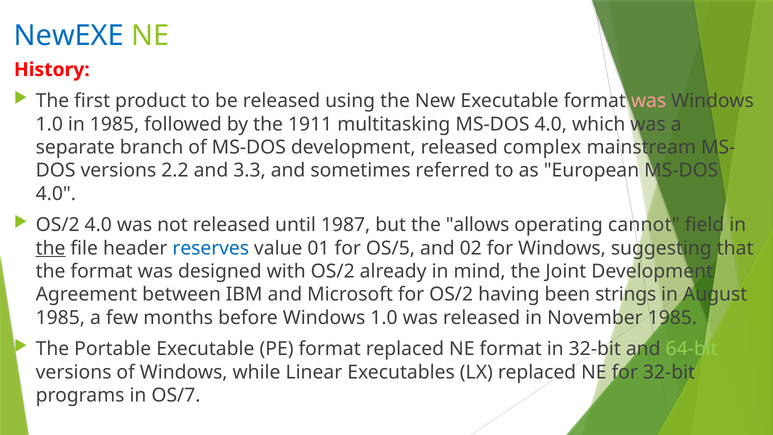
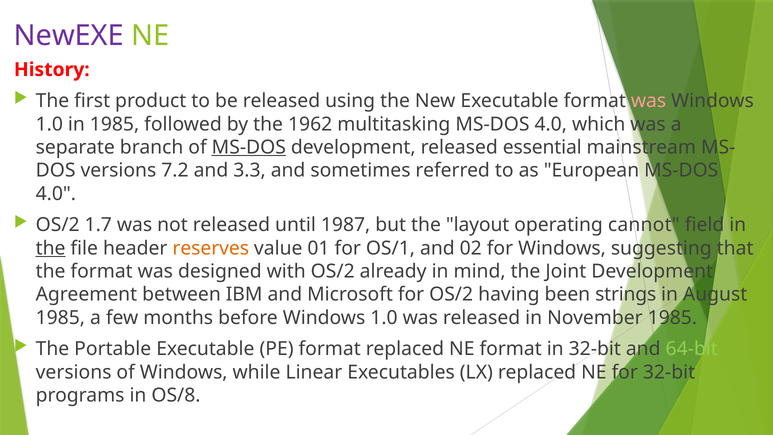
NewEXE colour: blue -> purple (69, 36)
1911: 1911 -> 1962 (310, 124)
MS-DOS underline: none -> present (249, 147)
complex: complex -> essential (542, 147)
2.2: 2.2 -> 7.2 (175, 170)
OS/2 4.0: 4.0 -> 1.7 (98, 225)
allows: allows -> layout (478, 225)
reserves colour: blue -> orange (211, 248)
OS/5: OS/5 -> OS/1 (390, 248)
OS/7: OS/7 -> OS/8 (176, 395)
